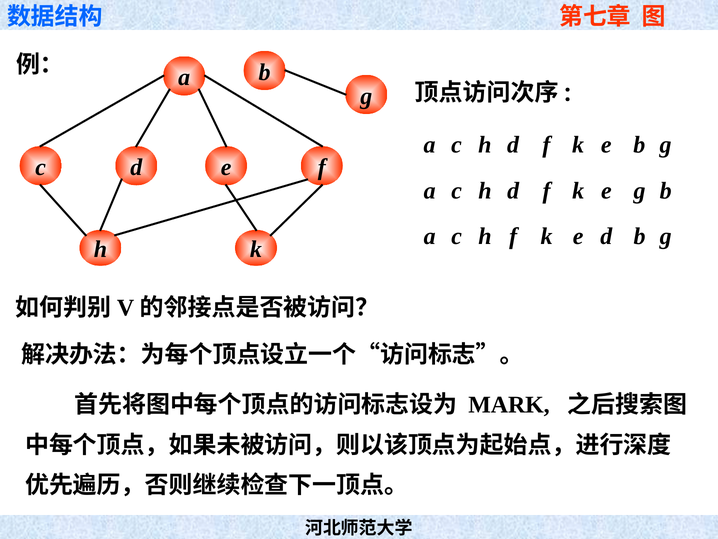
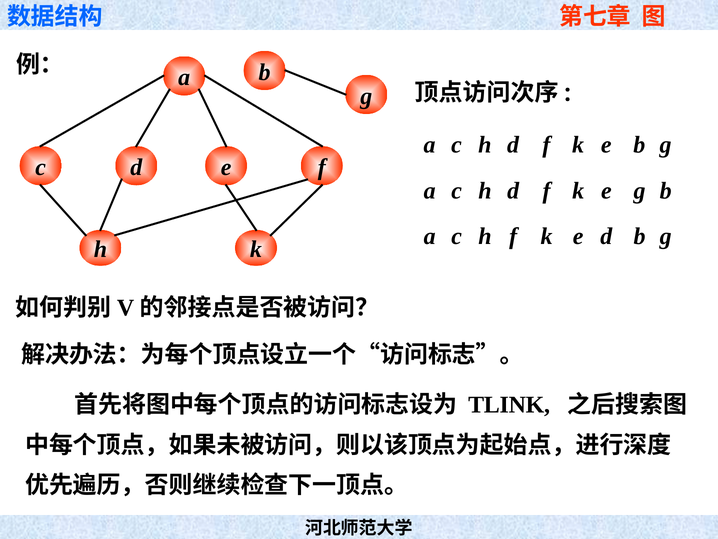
MARK: MARK -> TLINK (509, 404)
